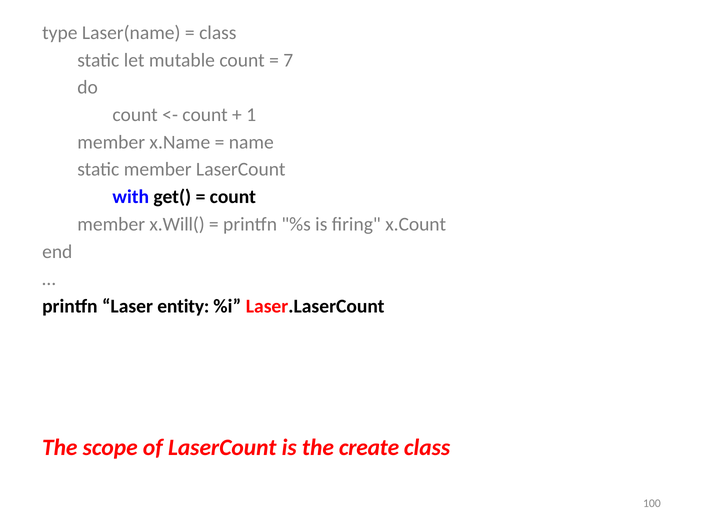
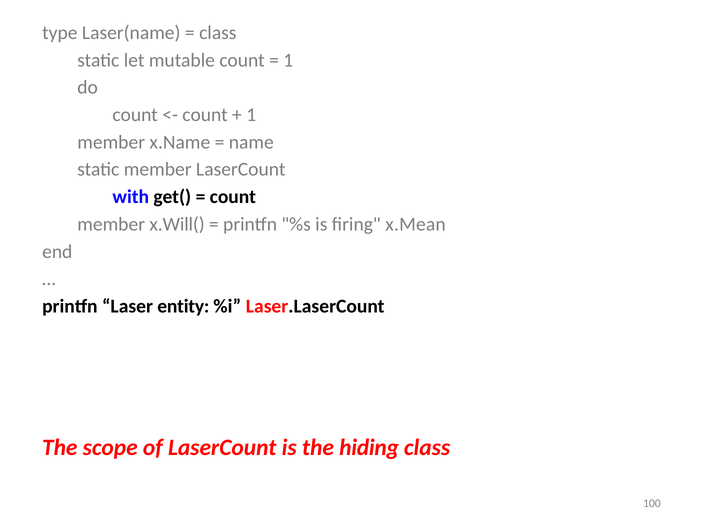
7: 7 -> 1 (288, 60)
x.Count: x.Count -> x.Mean (416, 224)
create: create -> hiding (369, 448)
